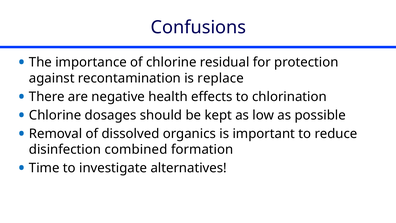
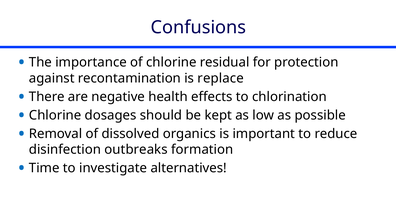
combined: combined -> outbreaks (136, 149)
